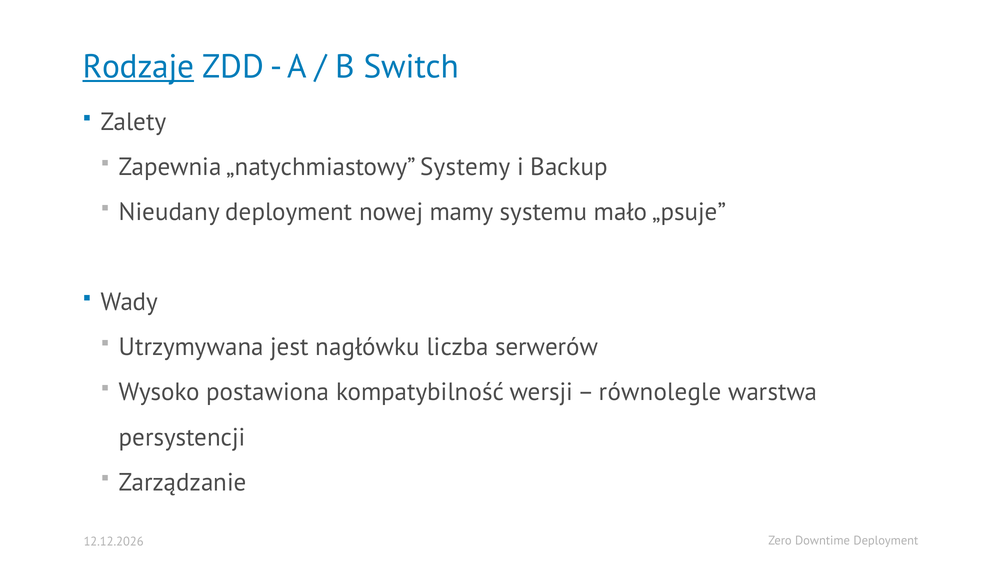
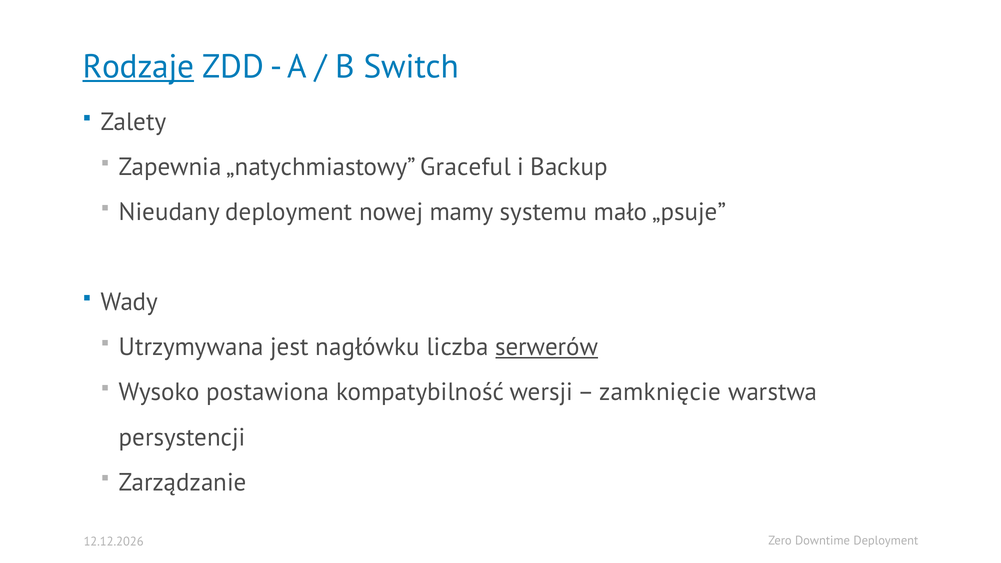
Systemy: Systemy -> Graceful (466, 167)
serwerów underline: none -> present (547, 347)
równolegle: równolegle -> zamknięcie (660, 392)
